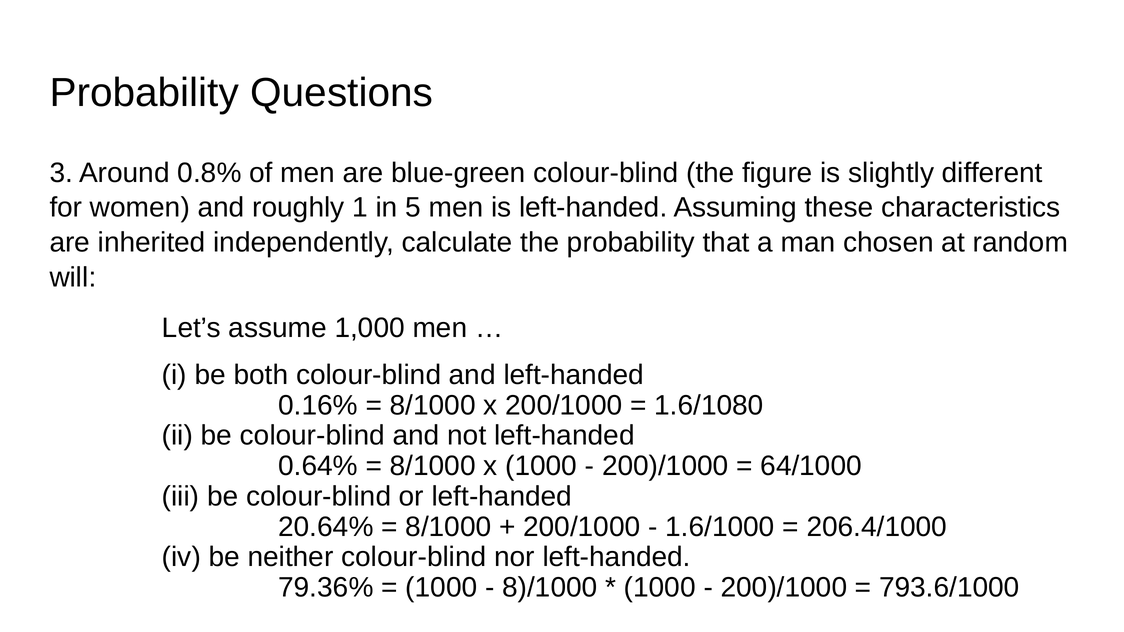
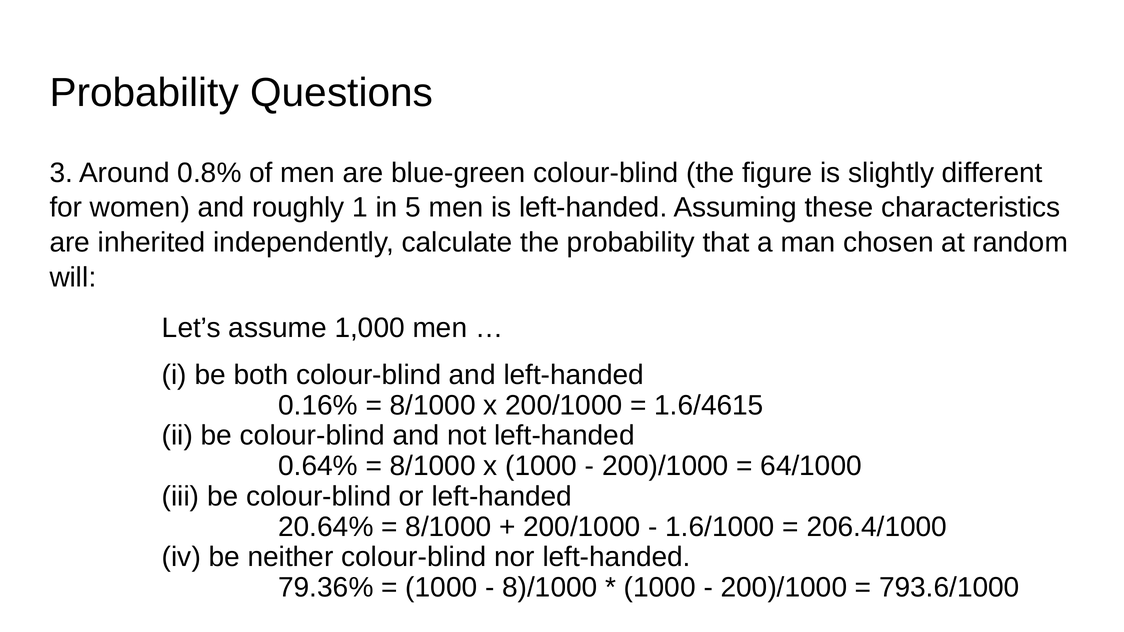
1.6/1080: 1.6/1080 -> 1.6/4615 (709, 406)
